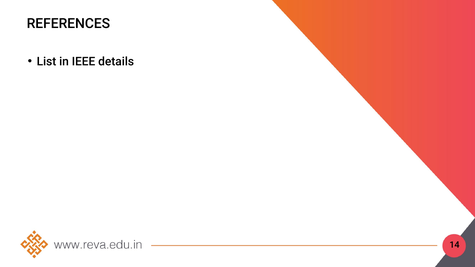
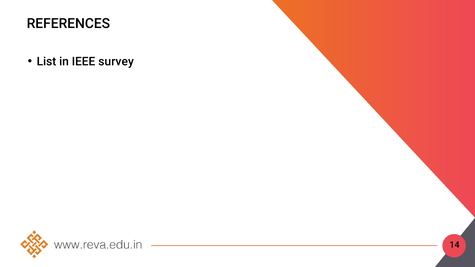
details: details -> survey (116, 61)
